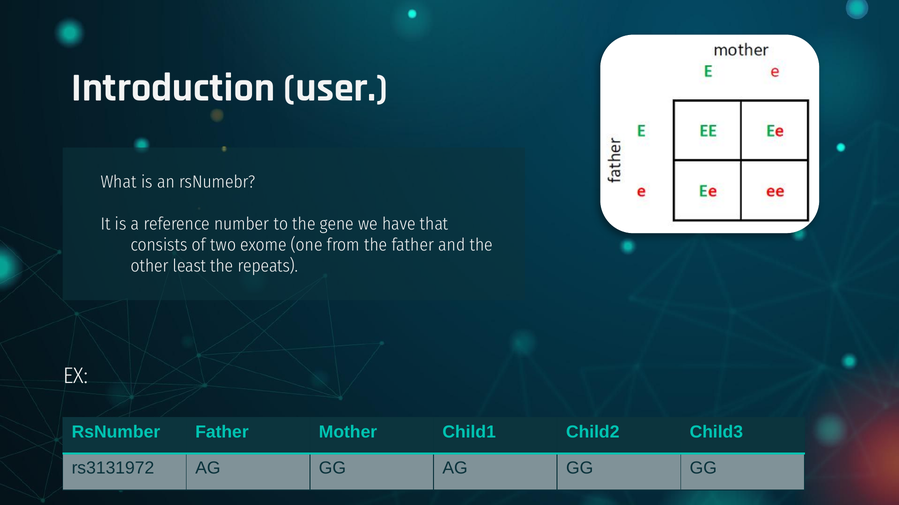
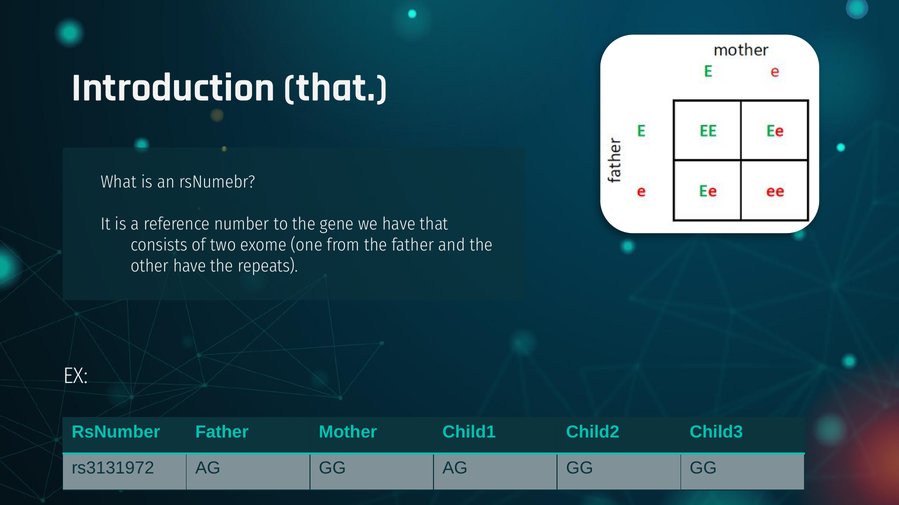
Introduction user: user -> that (336, 88)
other least: least -> have (190, 266)
